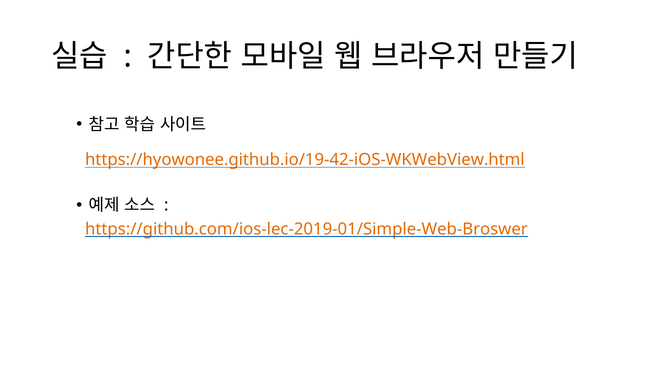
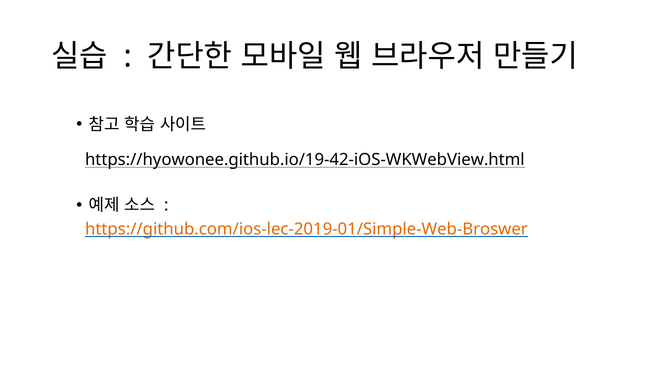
https://hyowonee.github.io/19-42-iOS-WKWebView.html colour: orange -> black (305, 159)
